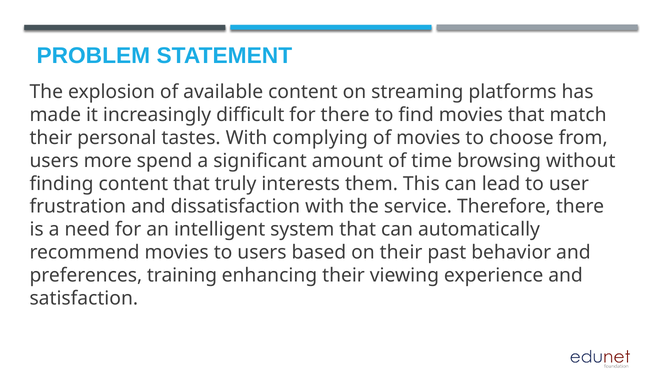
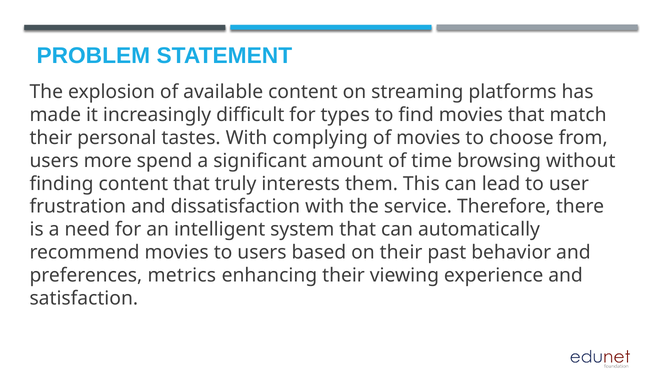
for there: there -> types (345, 115)
training: training -> metrics (182, 276)
